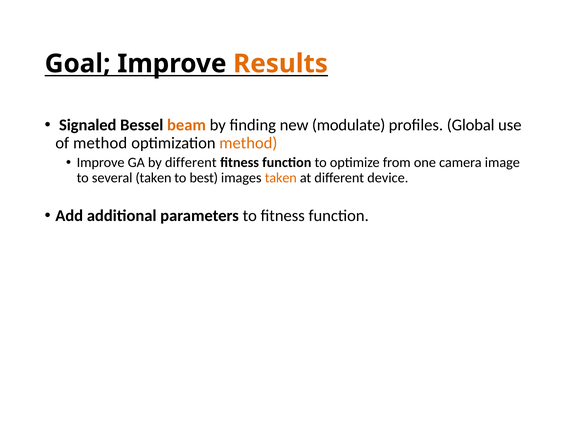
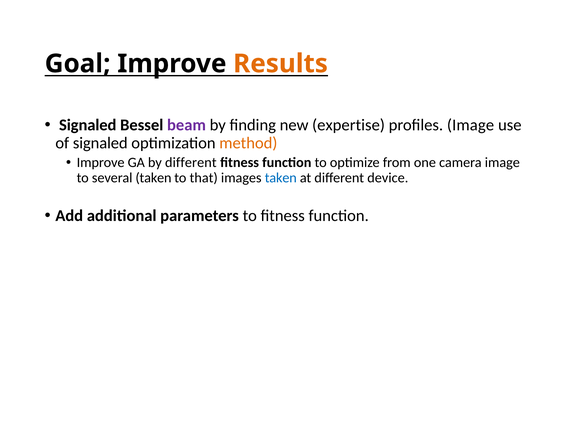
beam colour: orange -> purple (186, 125)
modulate: modulate -> expertise (349, 125)
profiles Global: Global -> Image (471, 125)
of method: method -> signaled (100, 143)
best: best -> that (204, 178)
taken colour: orange -> blue (281, 178)
